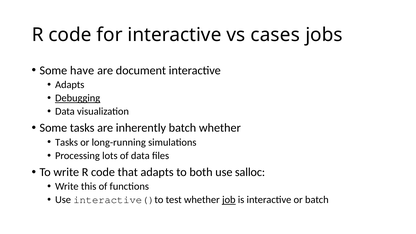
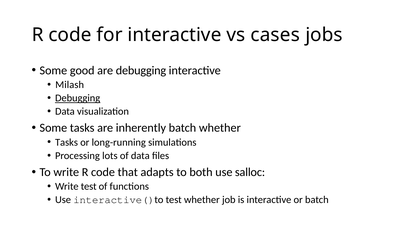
have: have -> good (82, 70)
are document: document -> debugging (141, 70)
Adapts: Adapts -> Milash (70, 85)
Write this: this -> test (89, 187)
job underline: present -> none (229, 200)
